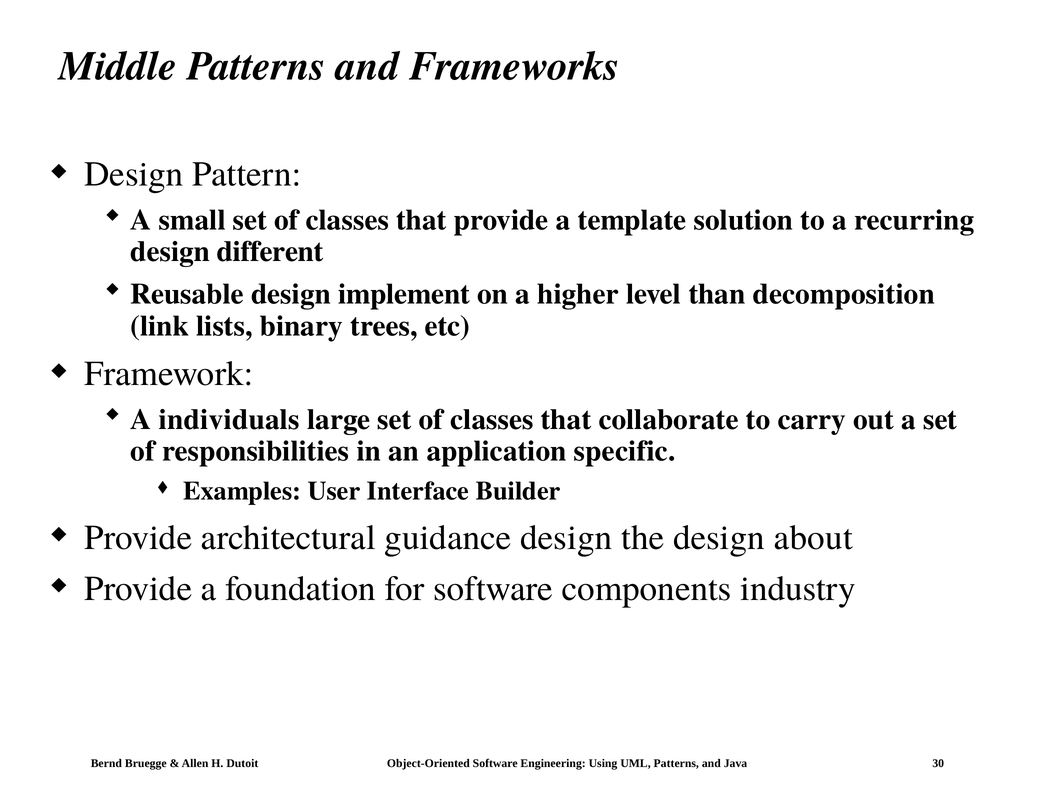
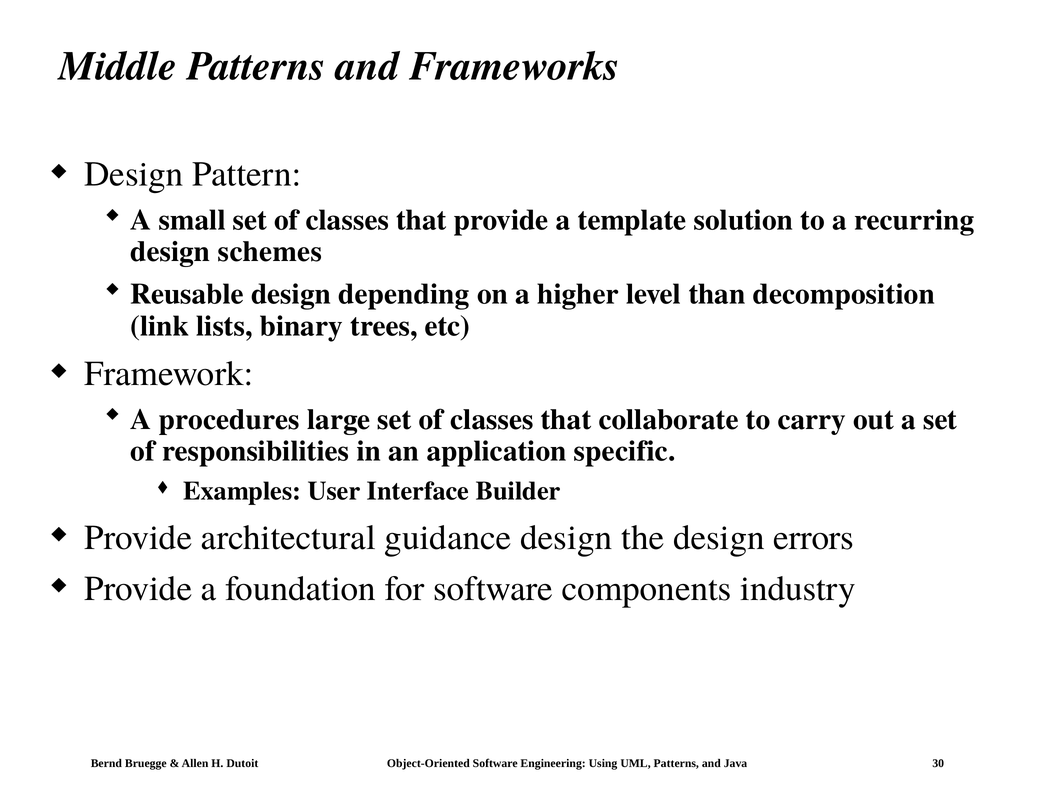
different: different -> schemes (270, 252)
implement: implement -> depending (404, 294)
individuals: individuals -> procedures (229, 420)
about: about -> errors (814, 538)
